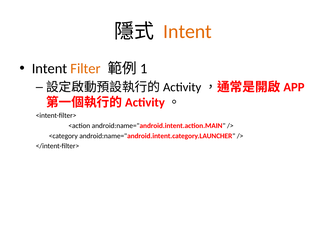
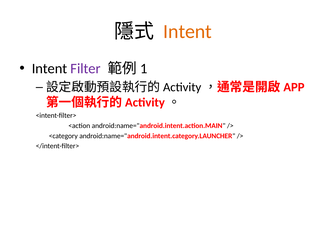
Filter colour: orange -> purple (86, 68)
